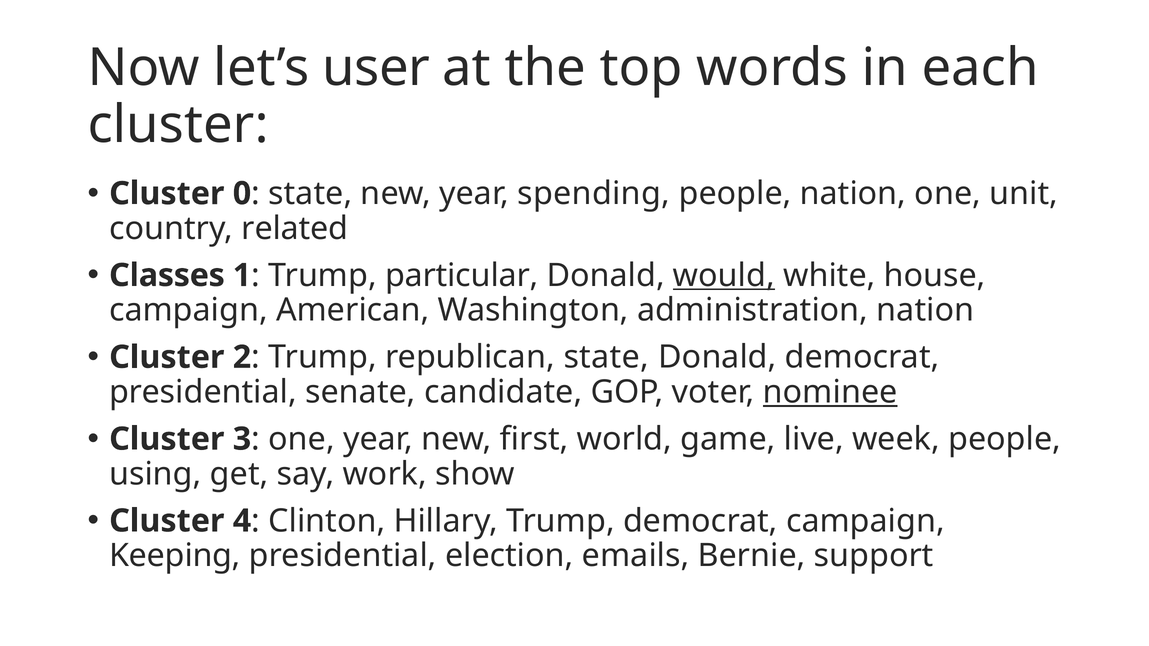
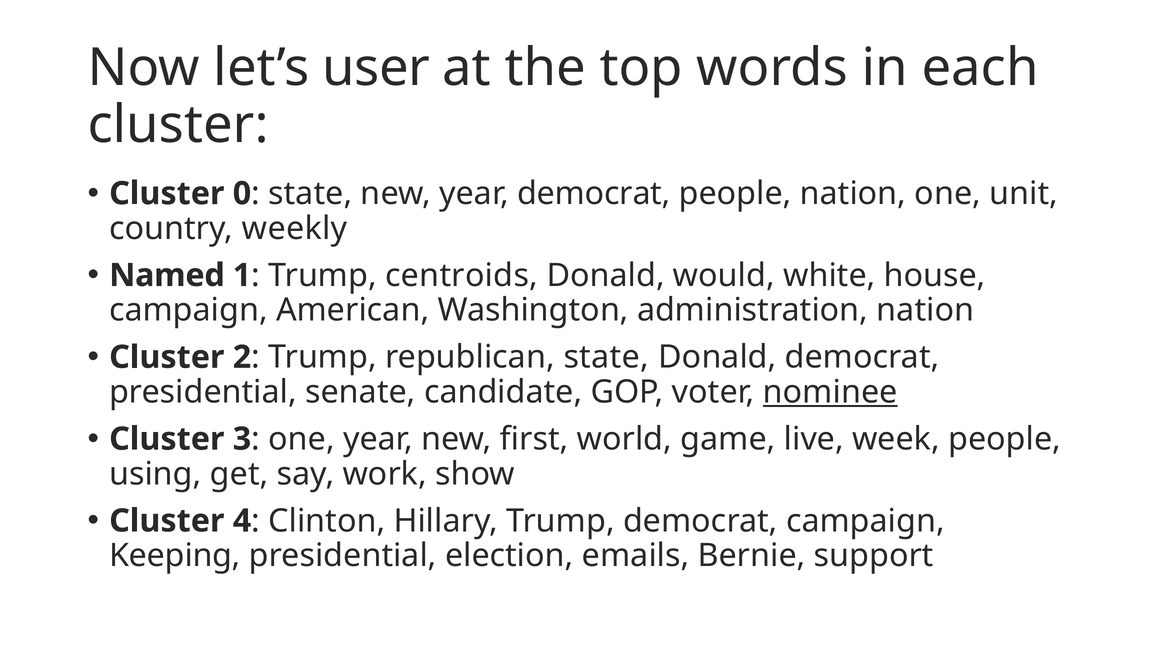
year spending: spending -> democrat (594, 194)
related: related -> weekly (295, 229)
Classes: Classes -> Named (167, 276)
particular: particular -> centroids (462, 276)
would underline: present -> none (724, 276)
